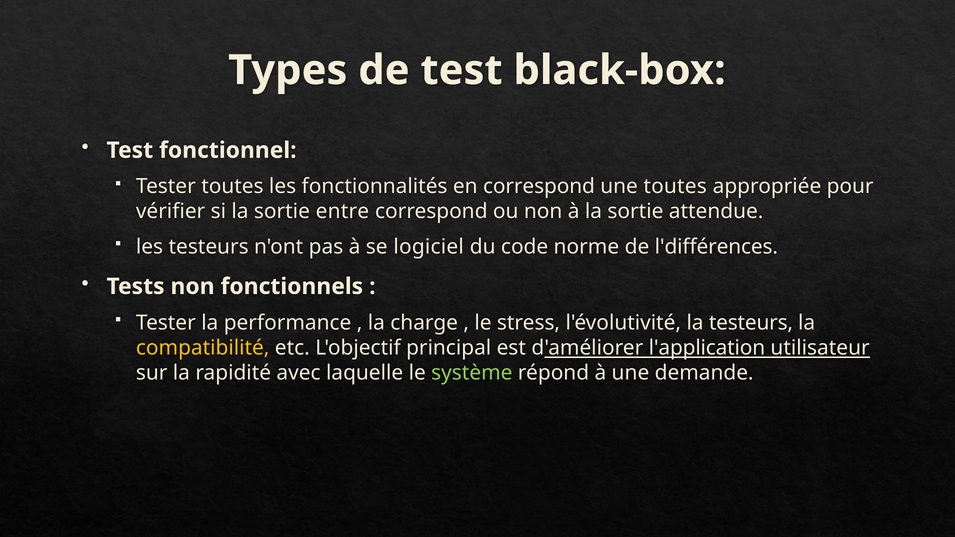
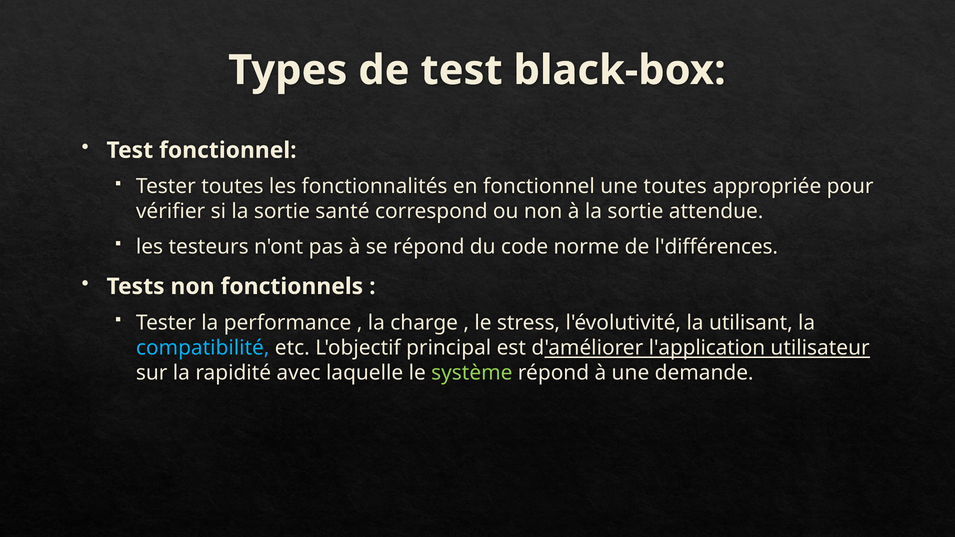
en correspond: correspond -> fonctionnel (539, 187)
entre: entre -> santé (342, 212)
se logiciel: logiciel -> répond (429, 247)
la testeurs: testeurs -> utilisant (751, 323)
compatibilité colour: yellow -> light blue (203, 348)
